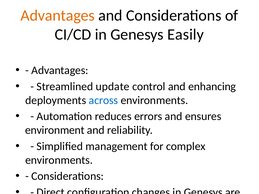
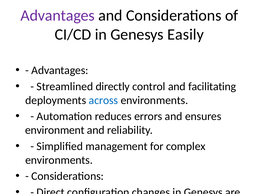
Advantages colour: orange -> purple (58, 16)
update: update -> directly (113, 87)
enhancing: enhancing -> facilitating (212, 87)
